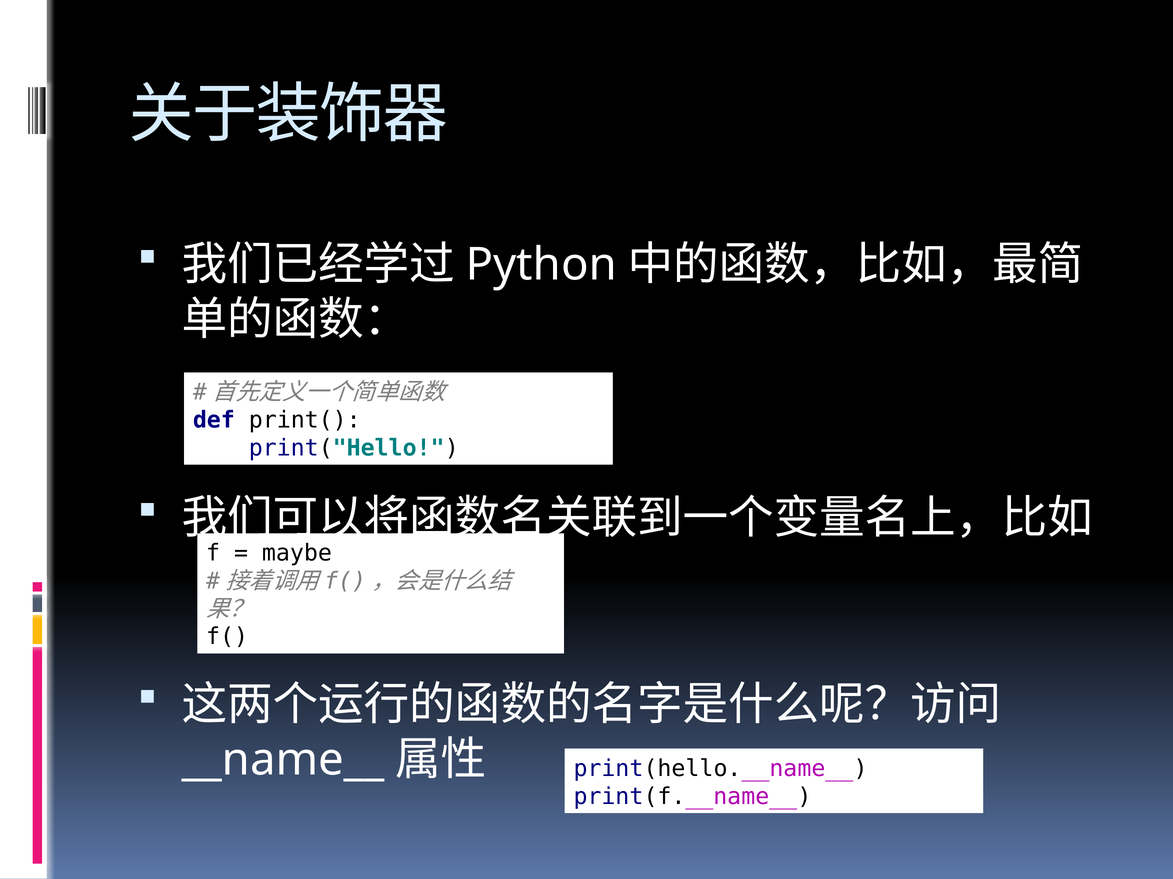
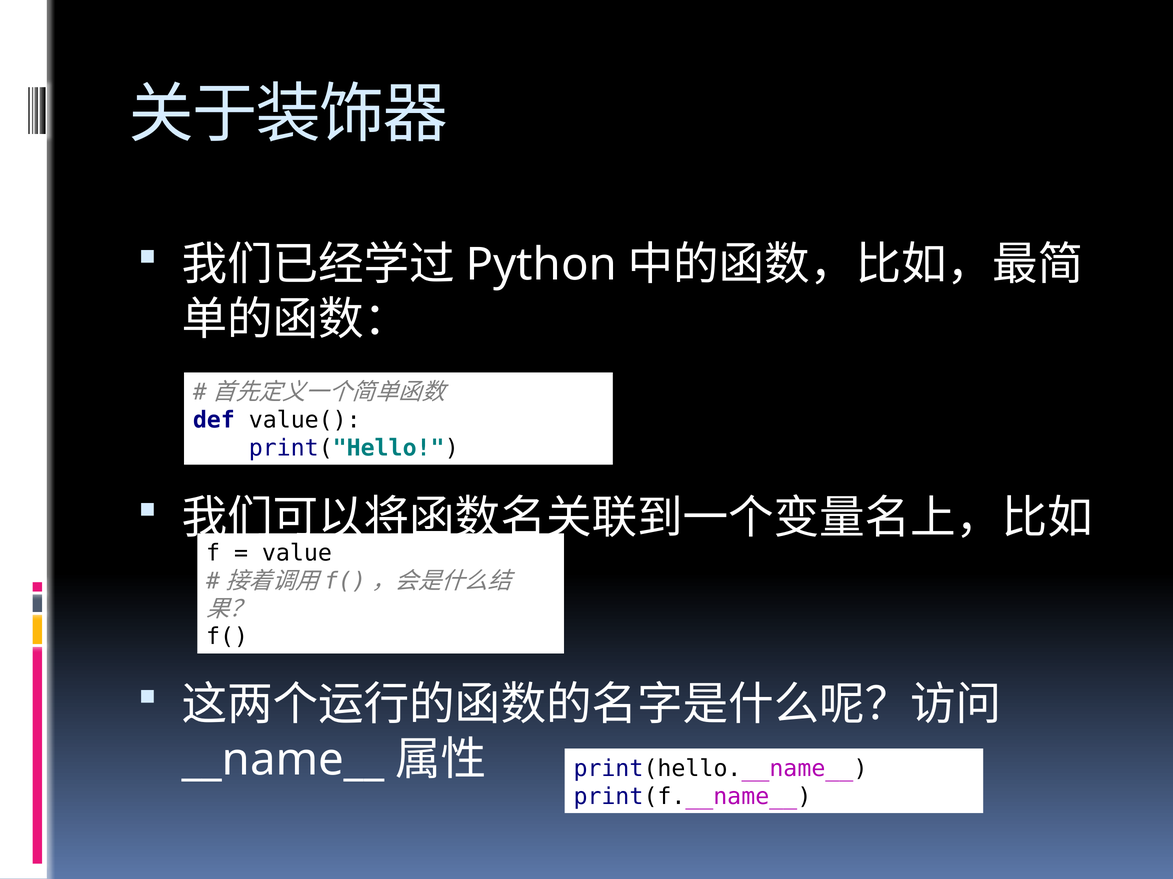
print(: print( -> value( (305, 421)
maybe: maybe -> value (297, 554)
